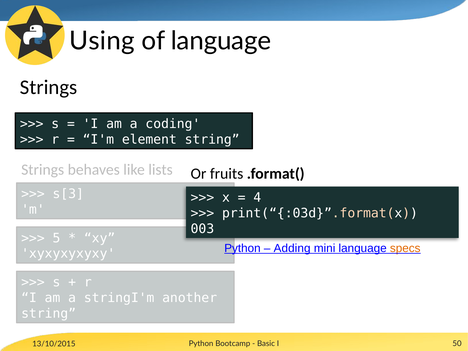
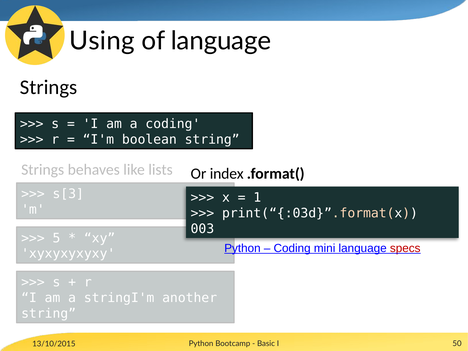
element: element -> boolean (149, 139)
fruits: fruits -> index (227, 174)
4: 4 -> 1 (257, 198)
Adding: Adding -> Coding (292, 248)
specs colour: orange -> red (405, 248)
